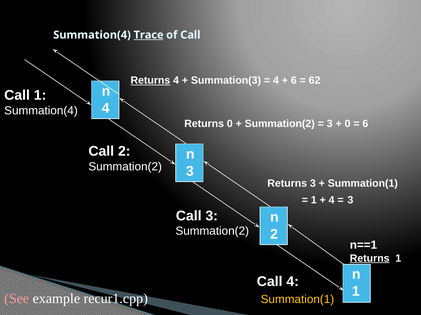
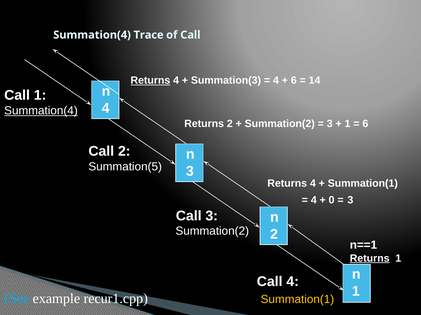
Trace underline: present -> none (149, 35)
62: 62 -> 14 (315, 81)
Summation(4 underline: none -> present (41, 111)
Returns 0: 0 -> 2 (230, 124)
0: 0 -> 1 (348, 124)
Summation(2: Summation(2 -> Summation(5 (125, 167)
3: 3 -> 4 (313, 184)
1: 1 -> 4 (314, 201)
4: 4 -> 0 (332, 201)
See colour: pink -> light blue (17, 299)
